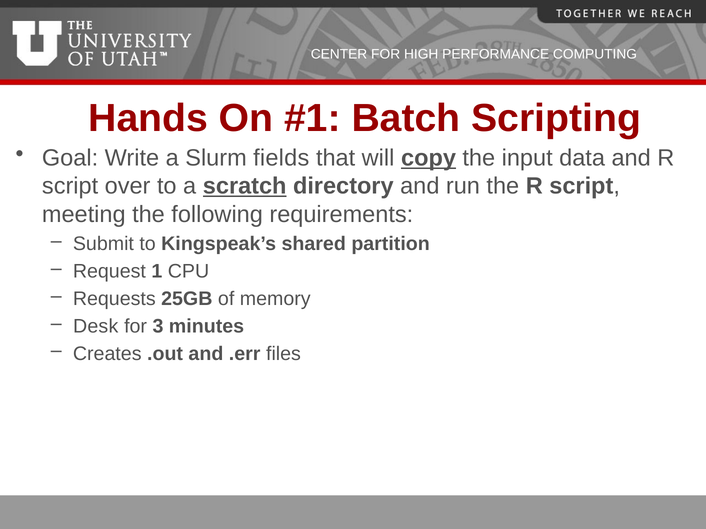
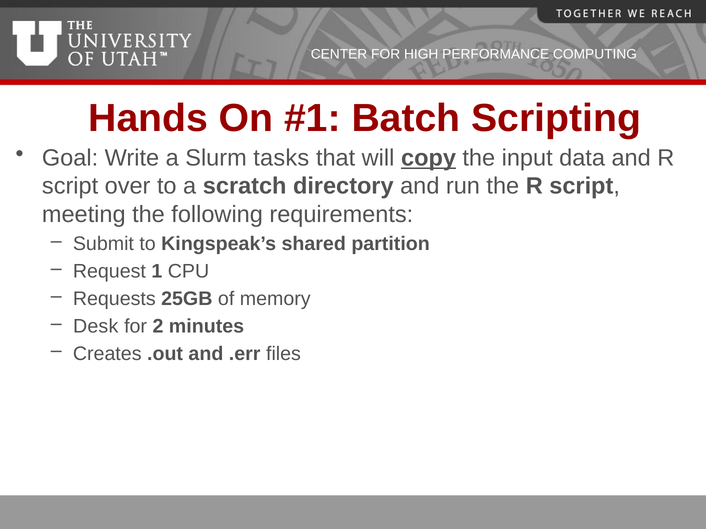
fields: fields -> tasks (281, 158)
scratch underline: present -> none (245, 186)
3: 3 -> 2 (158, 327)
